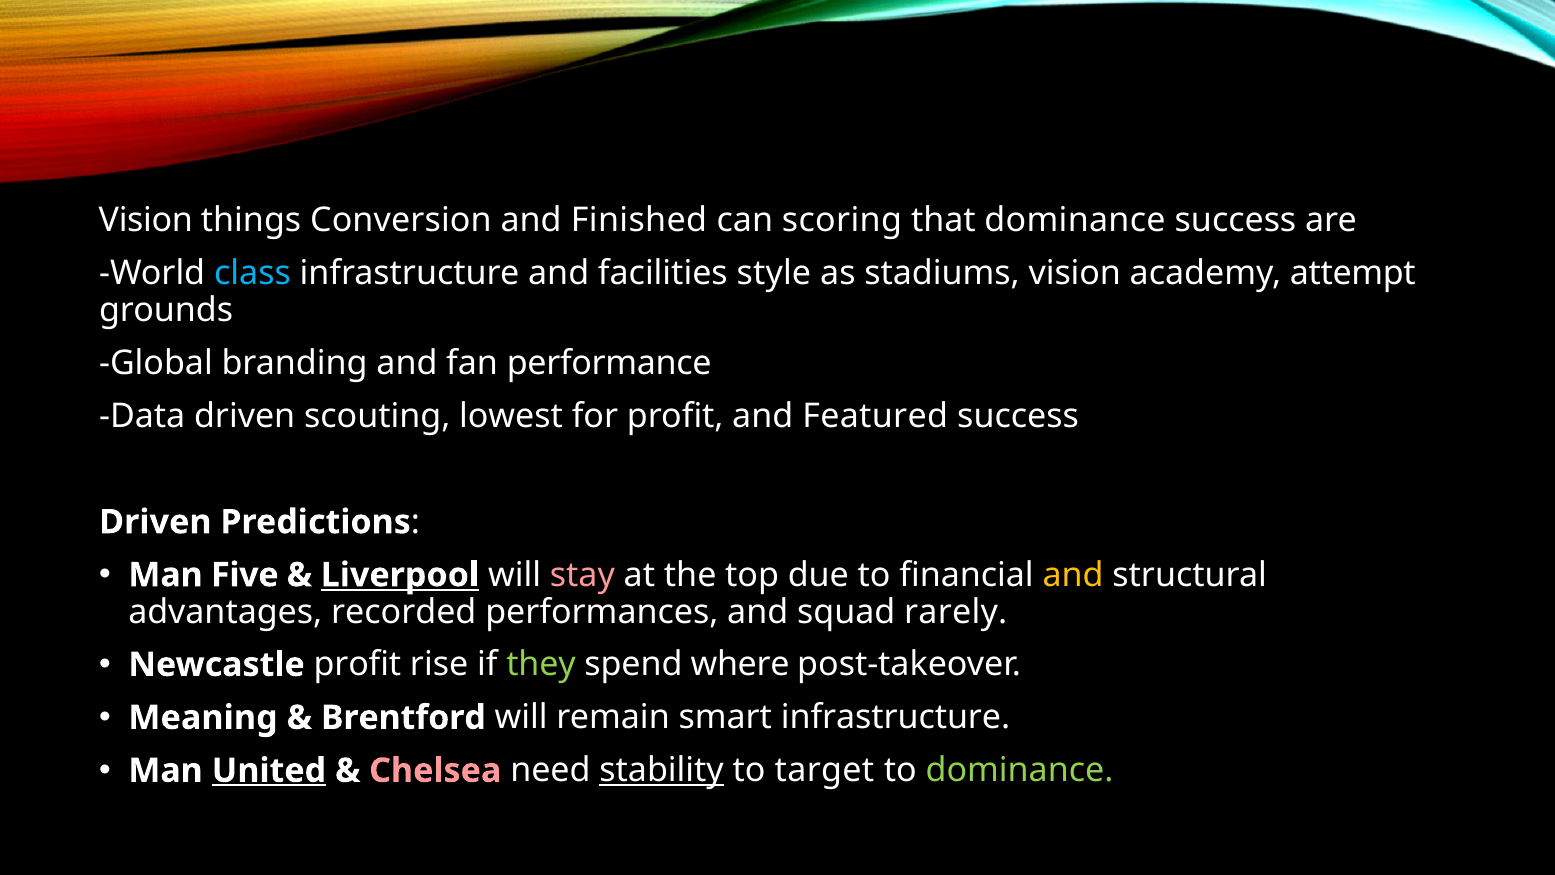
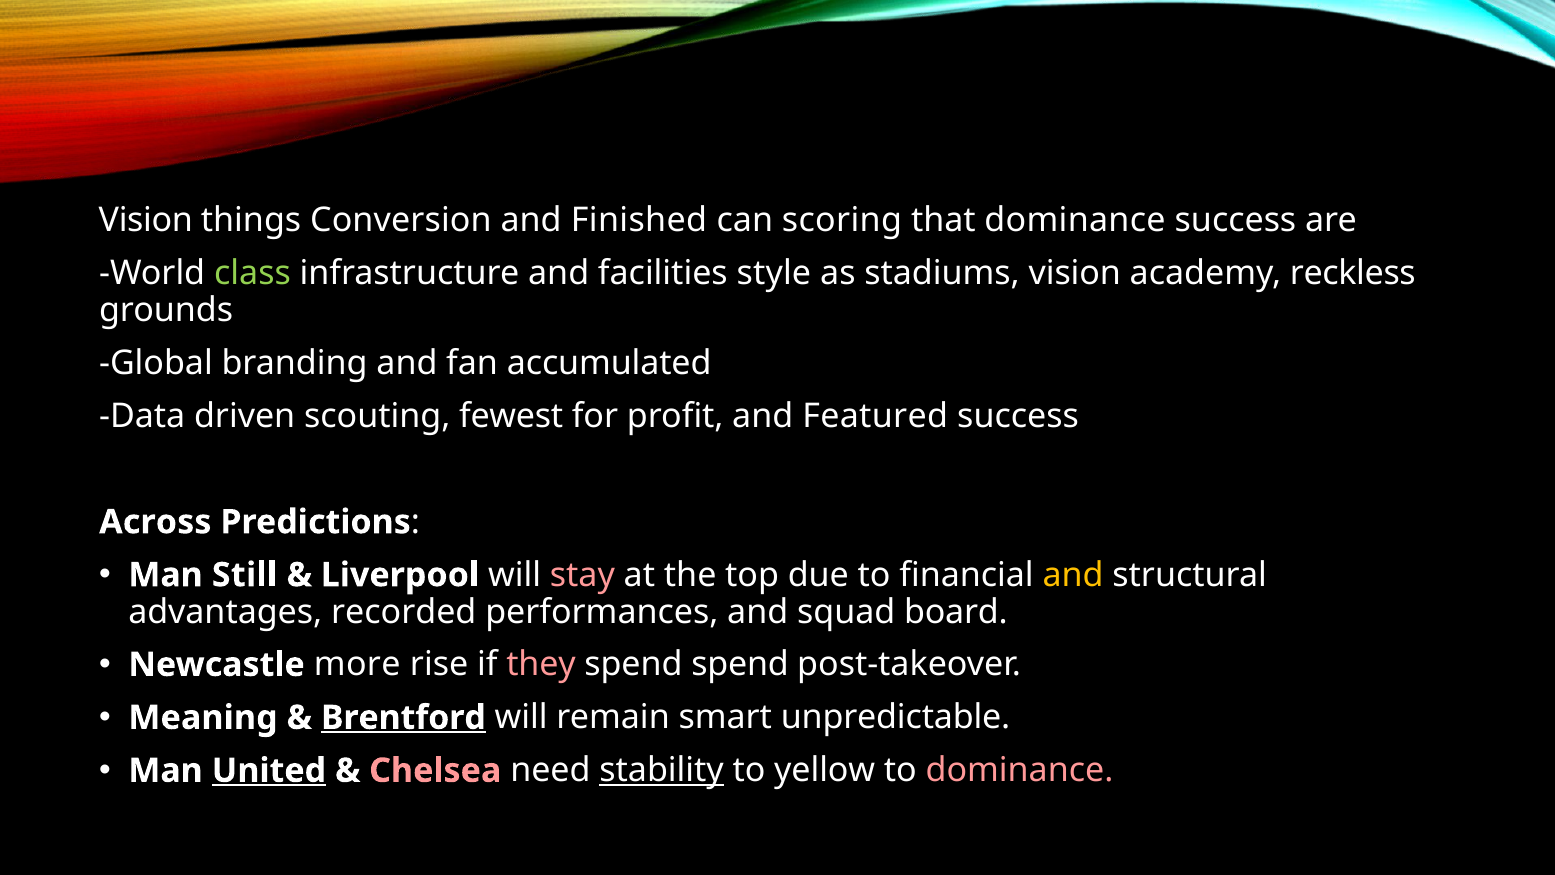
class colour: light blue -> light green (252, 273)
attempt: attempt -> reckless (1353, 273)
performance: performance -> accumulated (609, 363)
lowest: lowest -> fewest (511, 416)
Driven: Driven -> Across (155, 522)
Five: Five -> Still (244, 575)
Liverpool underline: present -> none (400, 575)
rarely: rarely -> board (956, 612)
Newcastle profit: profit -> more (357, 665)
they colour: light green -> pink (541, 665)
spend where: where -> spend (740, 665)
Brentford underline: none -> present (403, 717)
smart infrastructure: infrastructure -> unpredictable (896, 717)
target: target -> yellow (825, 770)
dominance colour: light green -> pink (1020, 770)
